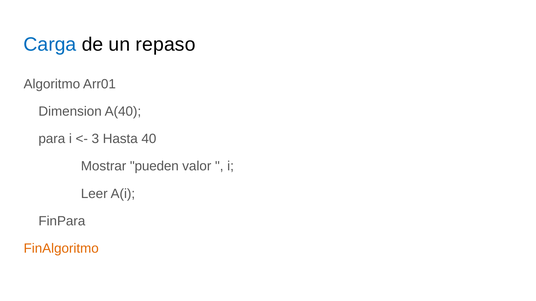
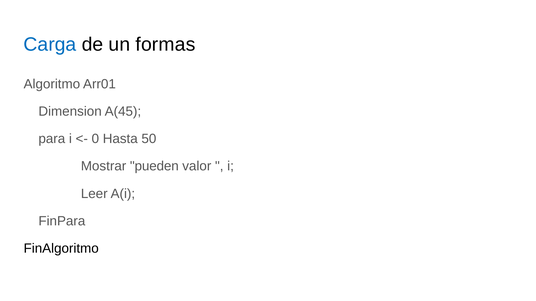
repaso: repaso -> formas (166, 44)
A(40: A(40 -> A(45 (123, 112)
3: 3 -> 0 (95, 139)
40: 40 -> 50 (149, 139)
FinAlgoritmo colour: orange -> black (61, 249)
